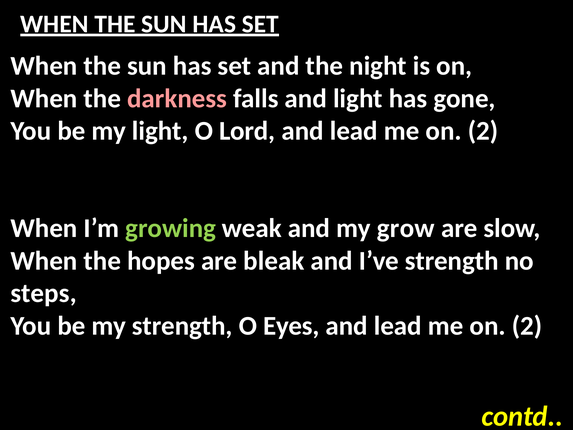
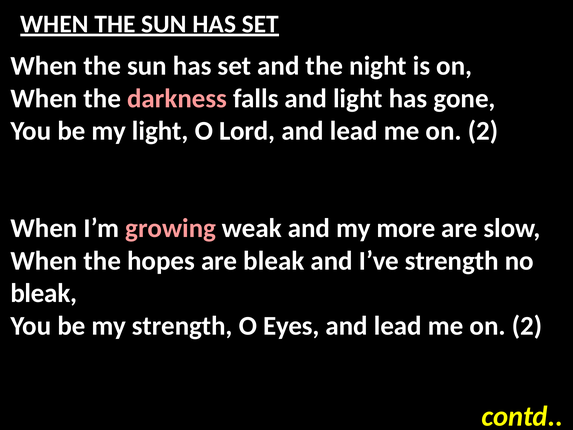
growing colour: light green -> pink (171, 228)
grow: grow -> more (406, 228)
steps: steps -> bleak (44, 293)
